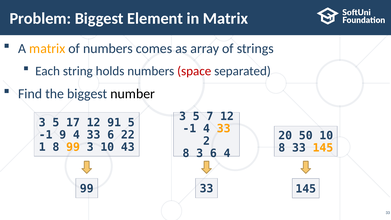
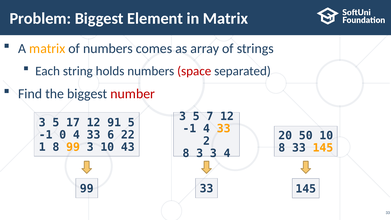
number colour: black -> red (133, 94)
9: 9 -> 0 (63, 135)
3 6: 6 -> 3 (213, 153)
